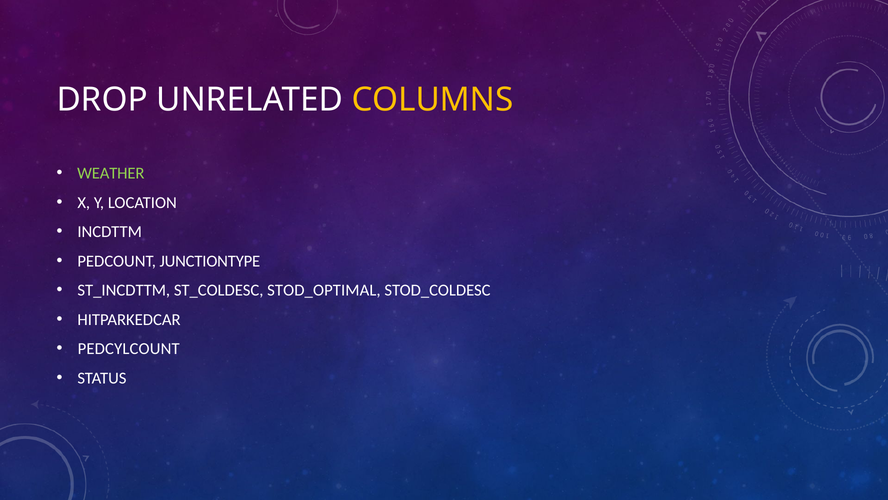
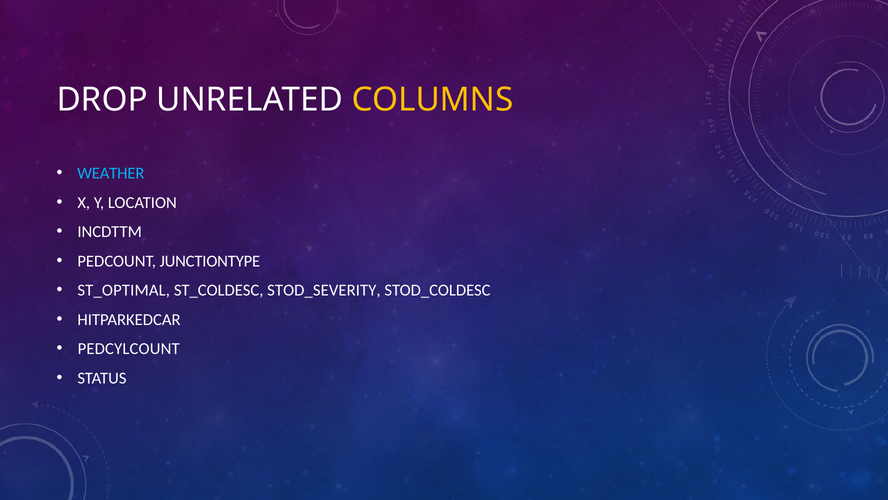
WEATHER colour: light green -> light blue (111, 173)
ST_INCDTTM: ST_INCDTTM -> ST_OPTIMAL (124, 290)
STOD_OPTIMAL: STOD_OPTIMAL -> STOD_SEVERITY (324, 290)
